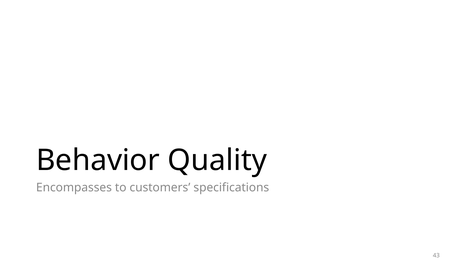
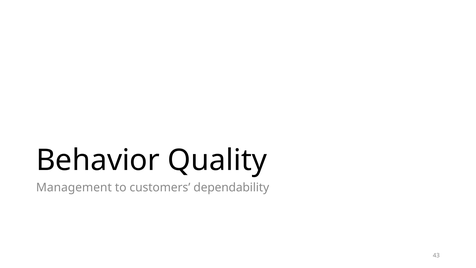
Encompasses: Encompasses -> Management (74, 187)
specifications: specifications -> dependability (231, 187)
